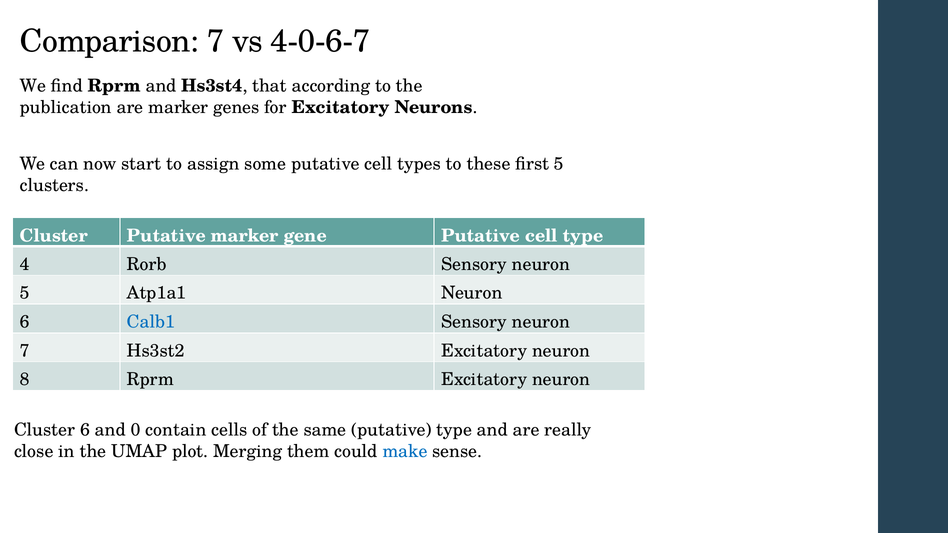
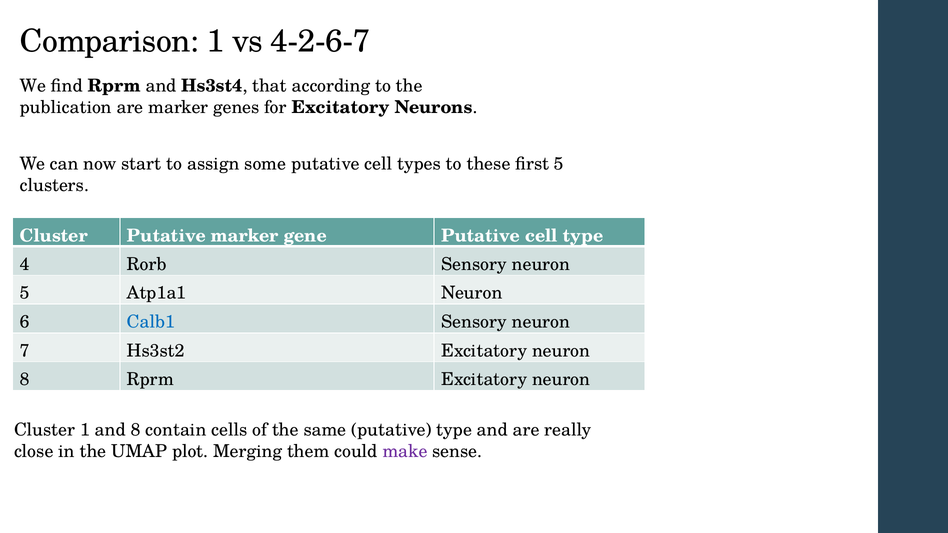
Comparison 7: 7 -> 1 (216, 41)
4-0-6-7: 4-0-6-7 -> 4-2-6-7 (320, 41)
Cluster 6: 6 -> 1 (85, 430)
and 0: 0 -> 8 (136, 430)
make colour: blue -> purple (405, 451)
